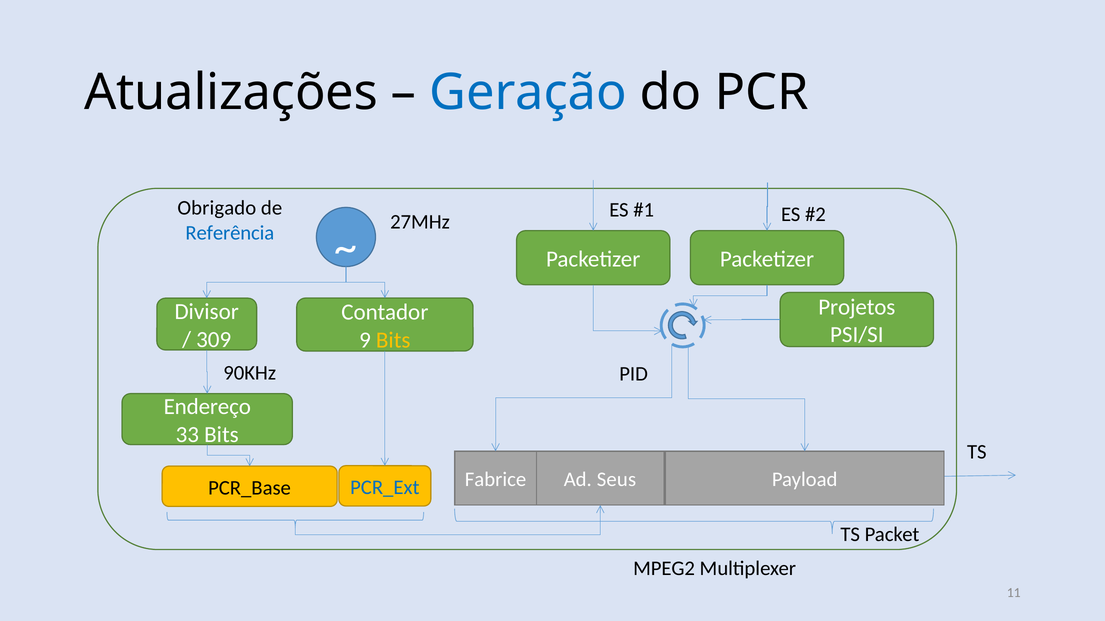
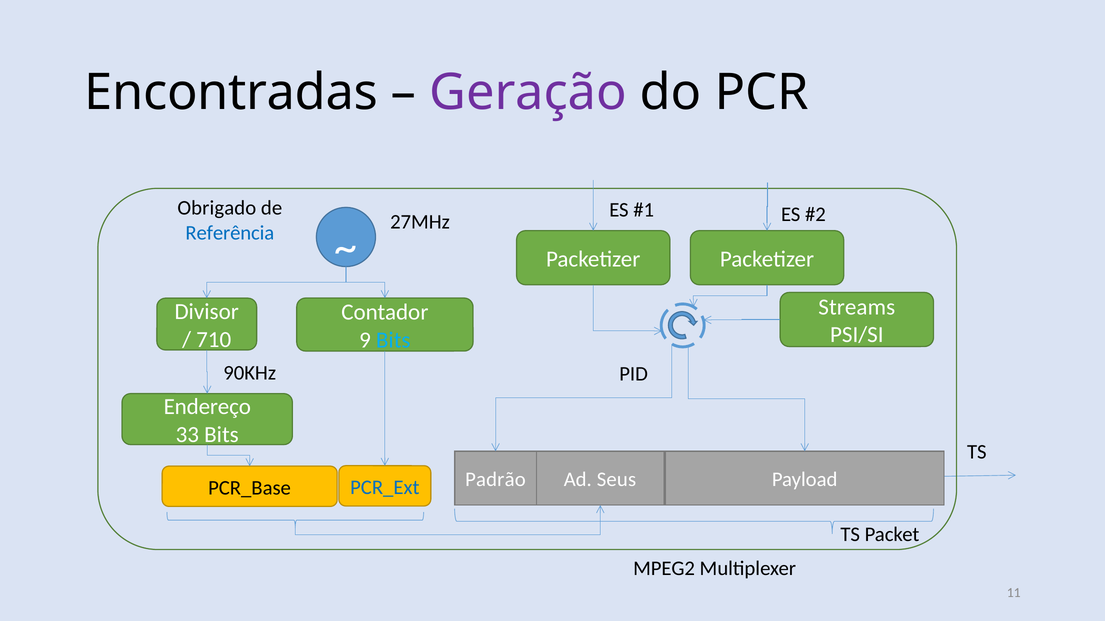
Atualizações: Atualizações -> Encontradas (231, 93)
Geração colour: blue -> purple (528, 93)
Projetos: Projetos -> Streams (857, 308)
309: 309 -> 710 (214, 340)
Bits colour: yellow -> light blue (393, 340)
Fabrice: Fabrice -> Padrão (495, 480)
